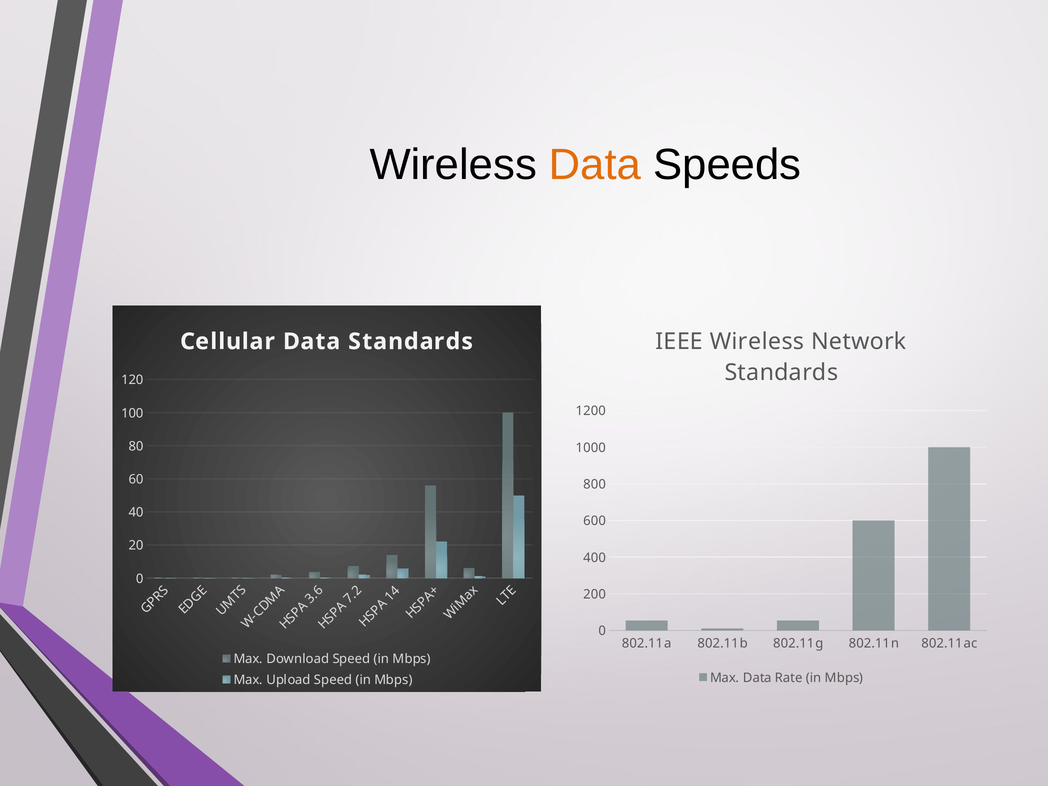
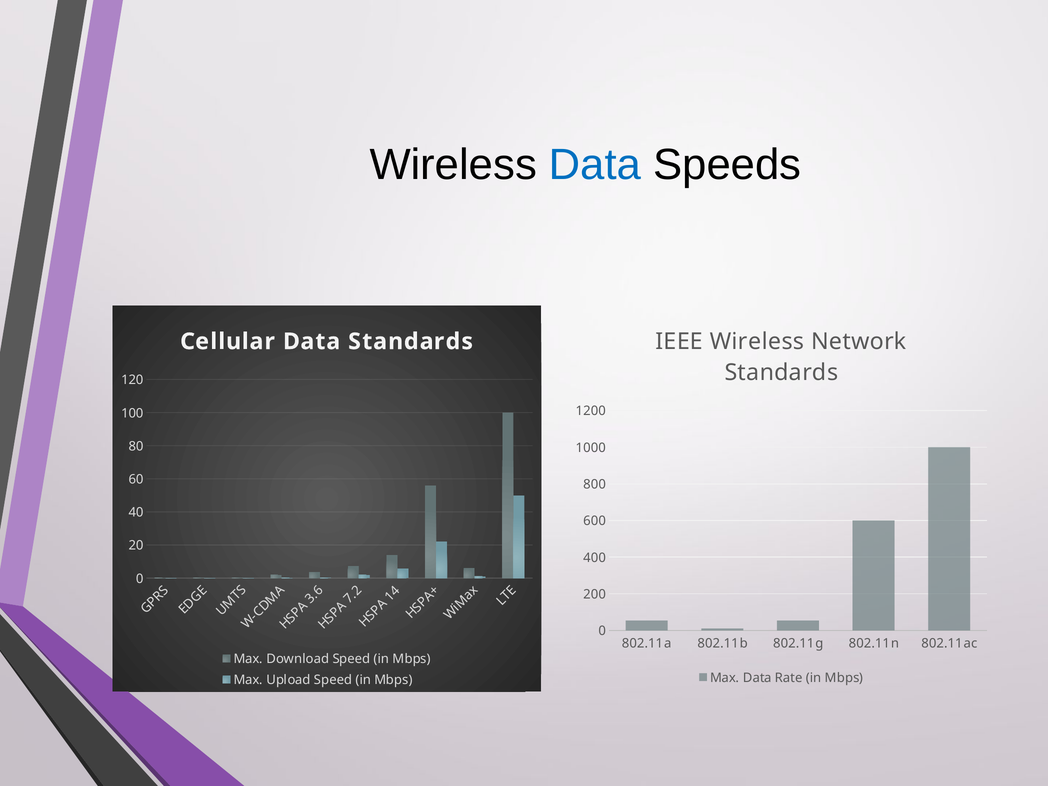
Data colour: orange -> blue (595, 165)
